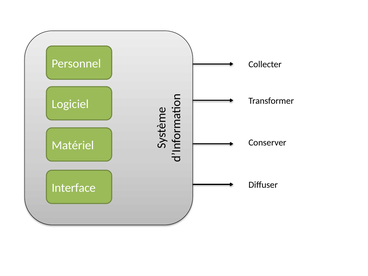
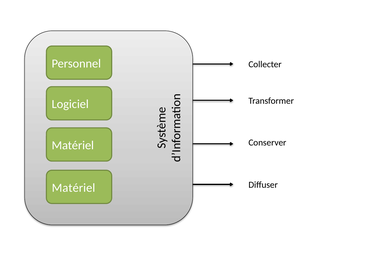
Interface: Interface -> Matériel (74, 188)
